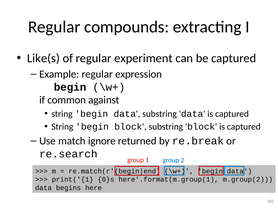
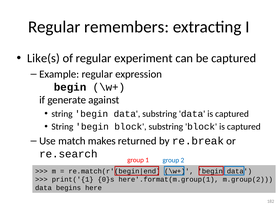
compounds: compounds -> remembers (127, 27)
common: common -> generate (67, 100)
ignore: ignore -> makes (102, 141)
